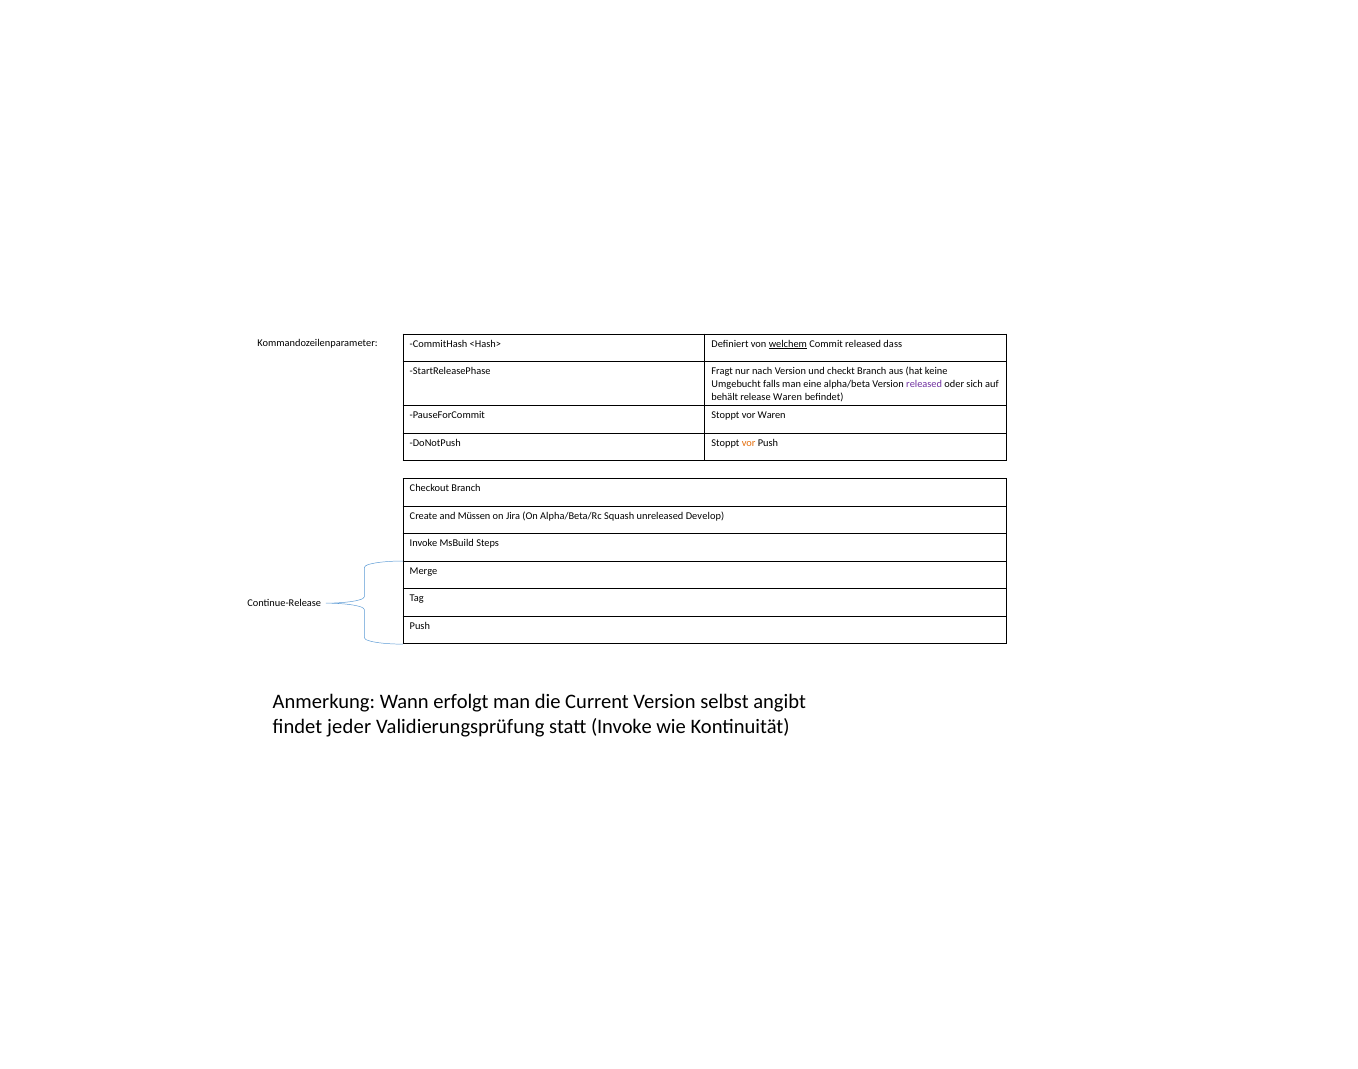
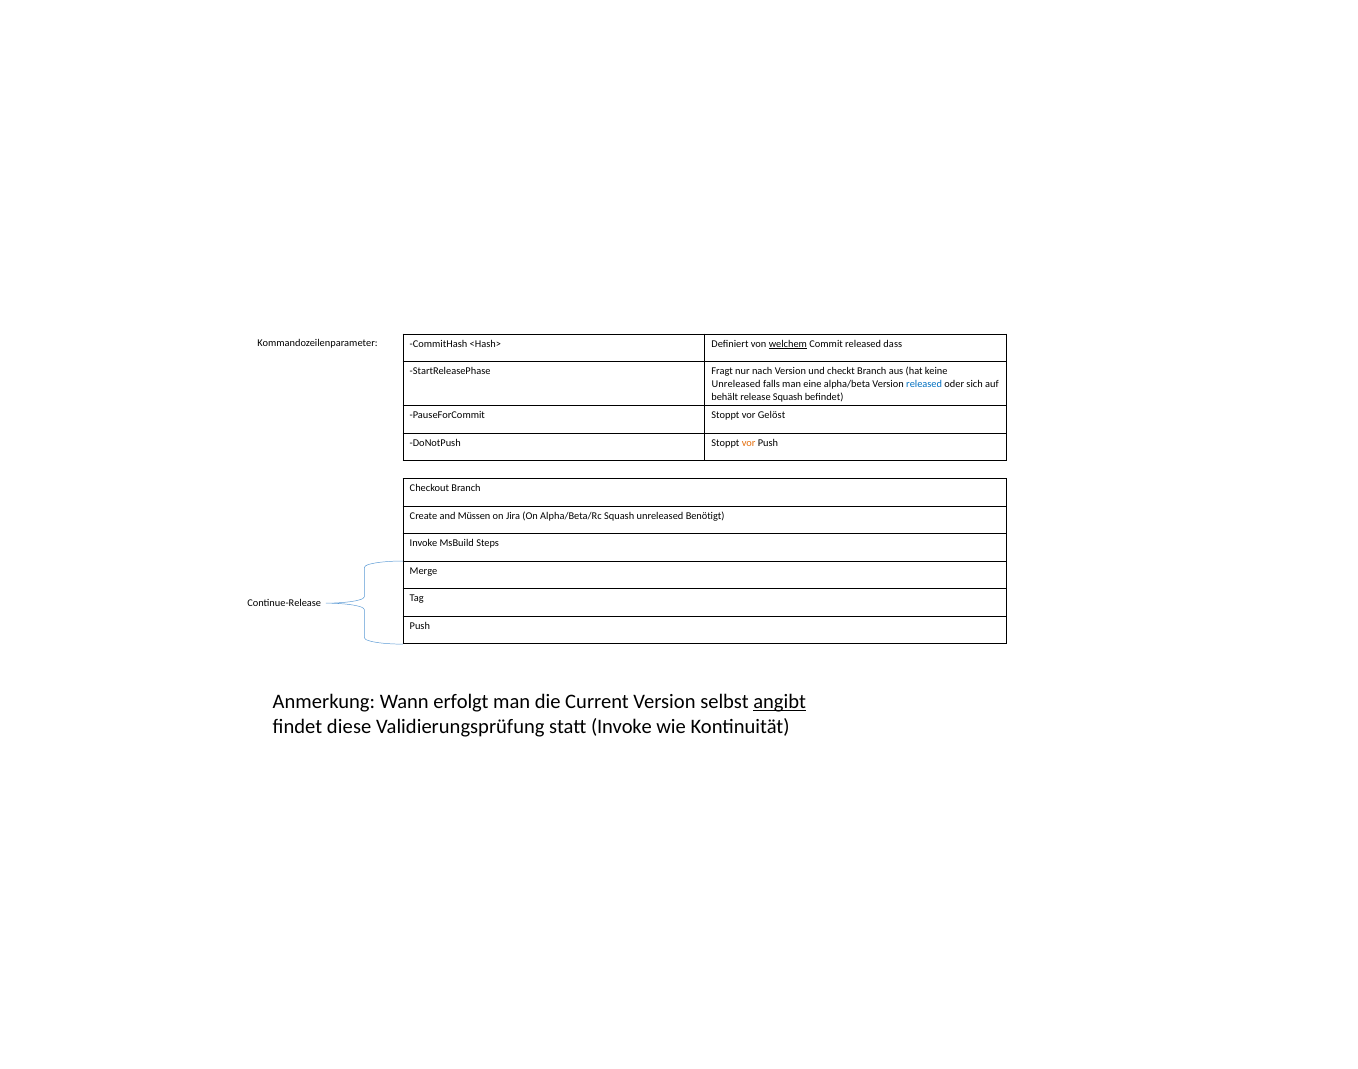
Umgebucht: Umgebucht -> Unreleased (736, 384)
released colour: purple -> blue (924, 384)
release Waren: Waren -> Squash (788, 397)
vor Waren: Waren -> Gelöst (772, 416)
Develop: Develop -> Benötigt (705, 516)
angibt underline: none -> present (780, 702)
jeder: jeder -> diese (349, 727)
